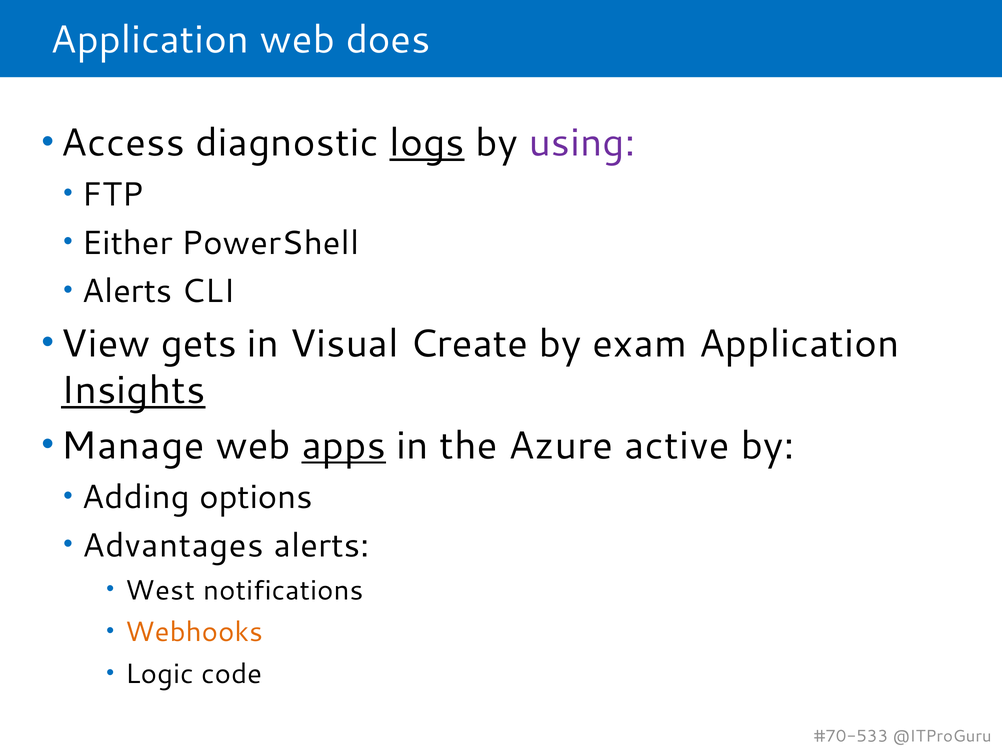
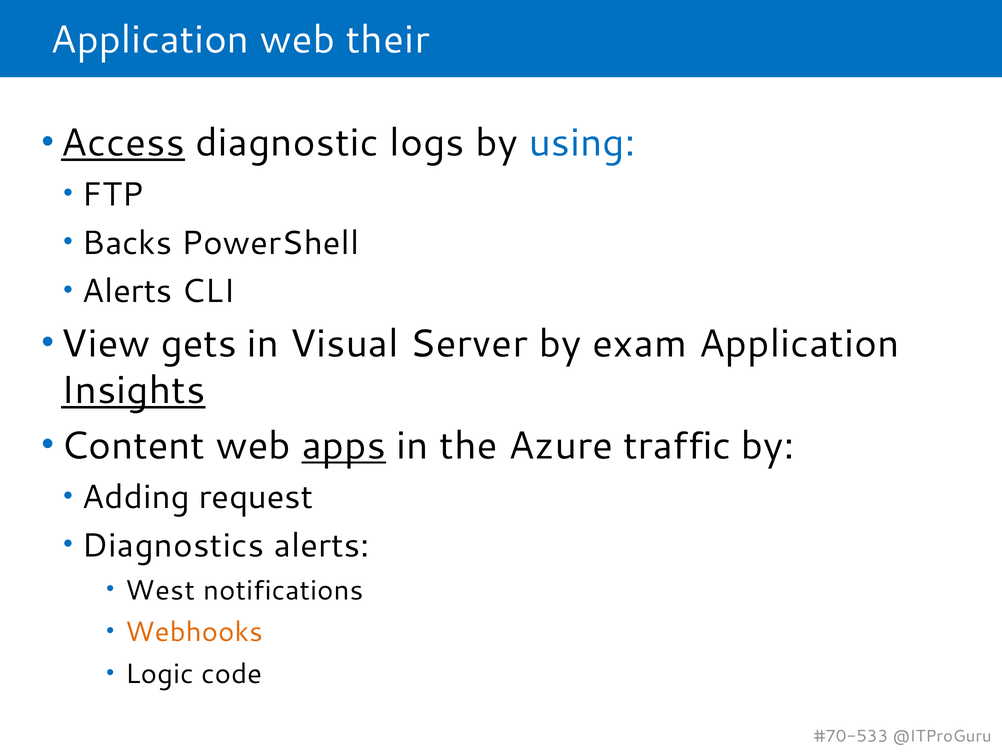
does: does -> their (388, 40)
Access underline: none -> present (123, 143)
logs underline: present -> none (427, 143)
using colour: purple -> blue (582, 143)
Either: Either -> Backs (127, 243)
Create: Create -> Server (469, 343)
Manage: Manage -> Content (133, 445)
active: active -> traffic (677, 445)
options: options -> request (256, 497)
Advantages: Advantages -> Diagnostics (173, 545)
